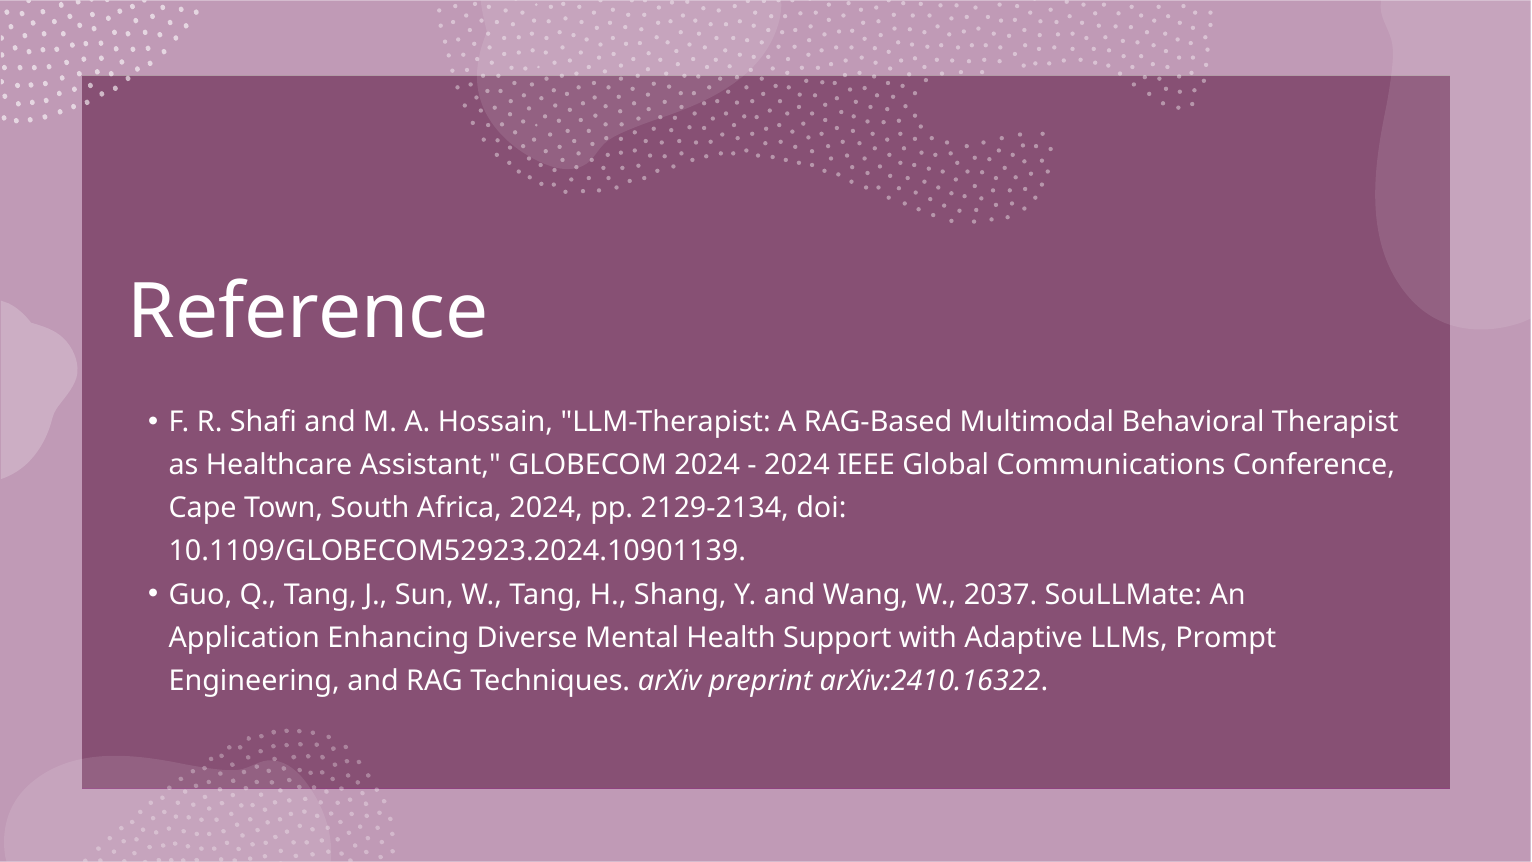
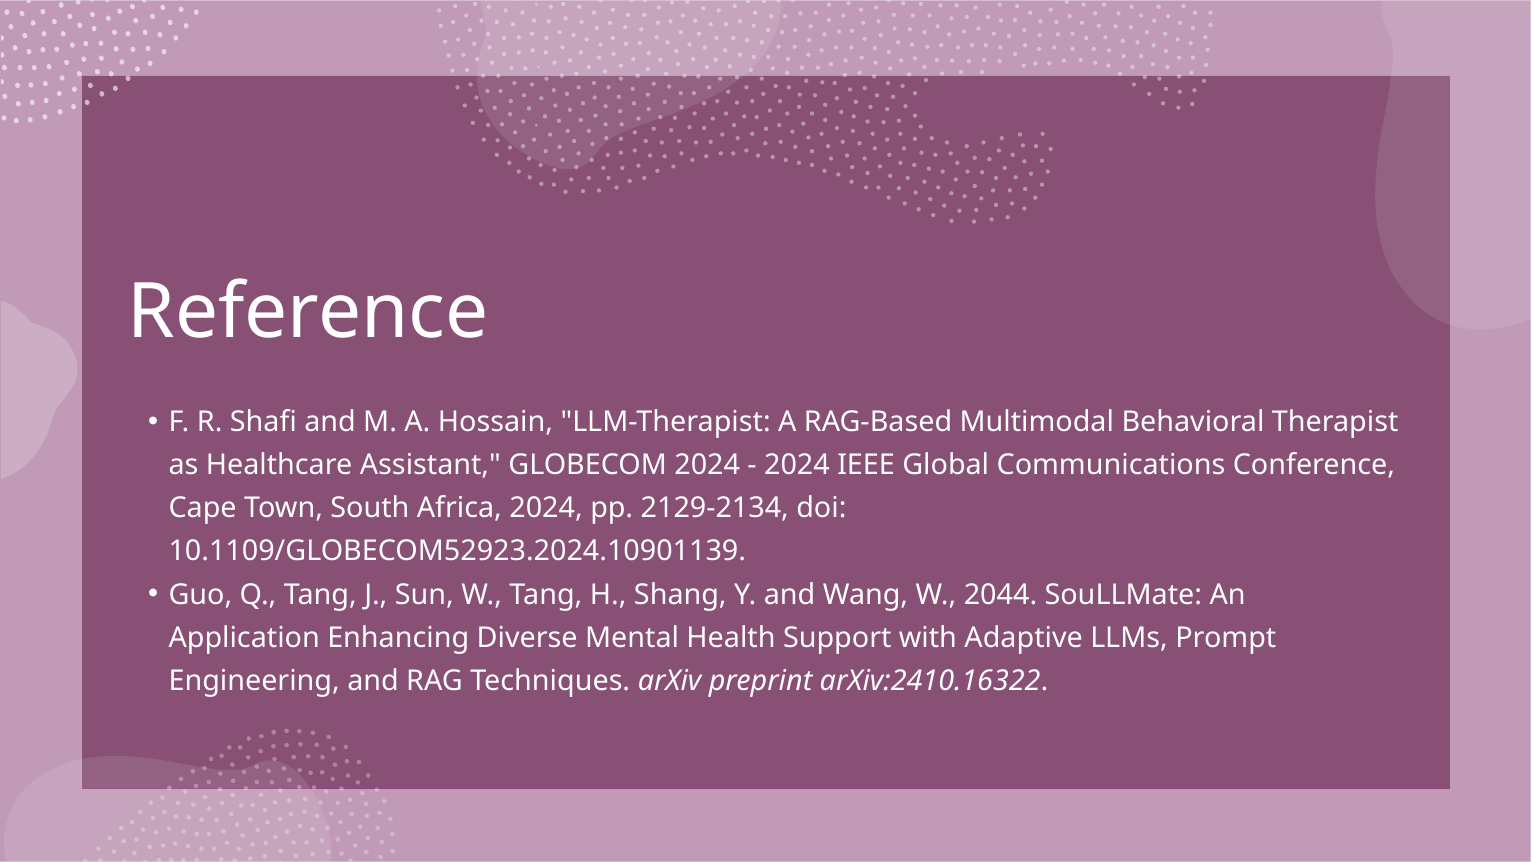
2037: 2037 -> 2044 (1001, 594)
